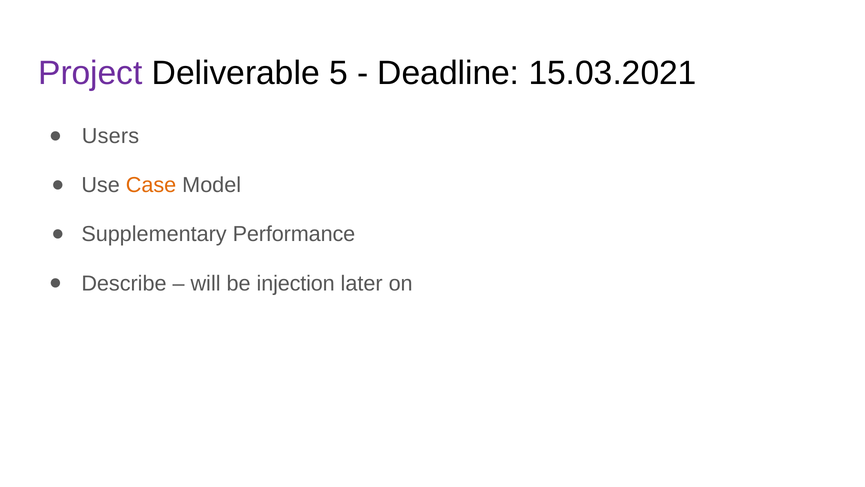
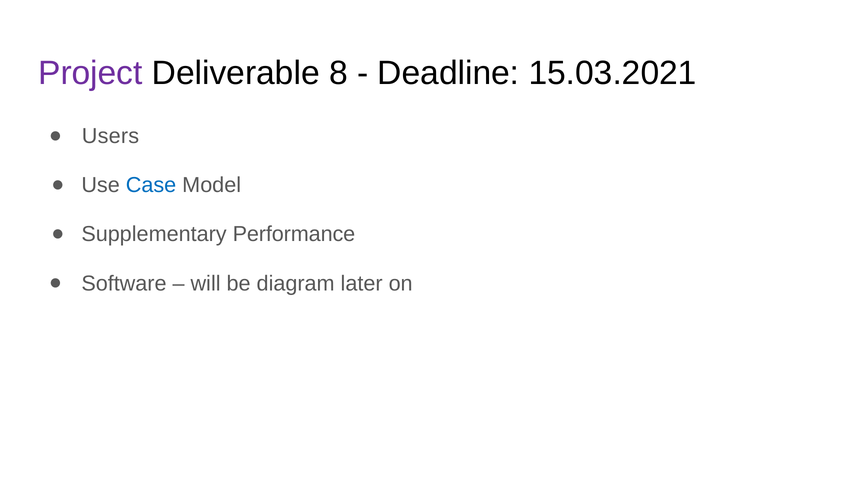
5: 5 -> 8 (338, 73)
Case colour: orange -> blue (151, 185)
Describe: Describe -> Software (124, 283)
injection: injection -> diagram (296, 283)
